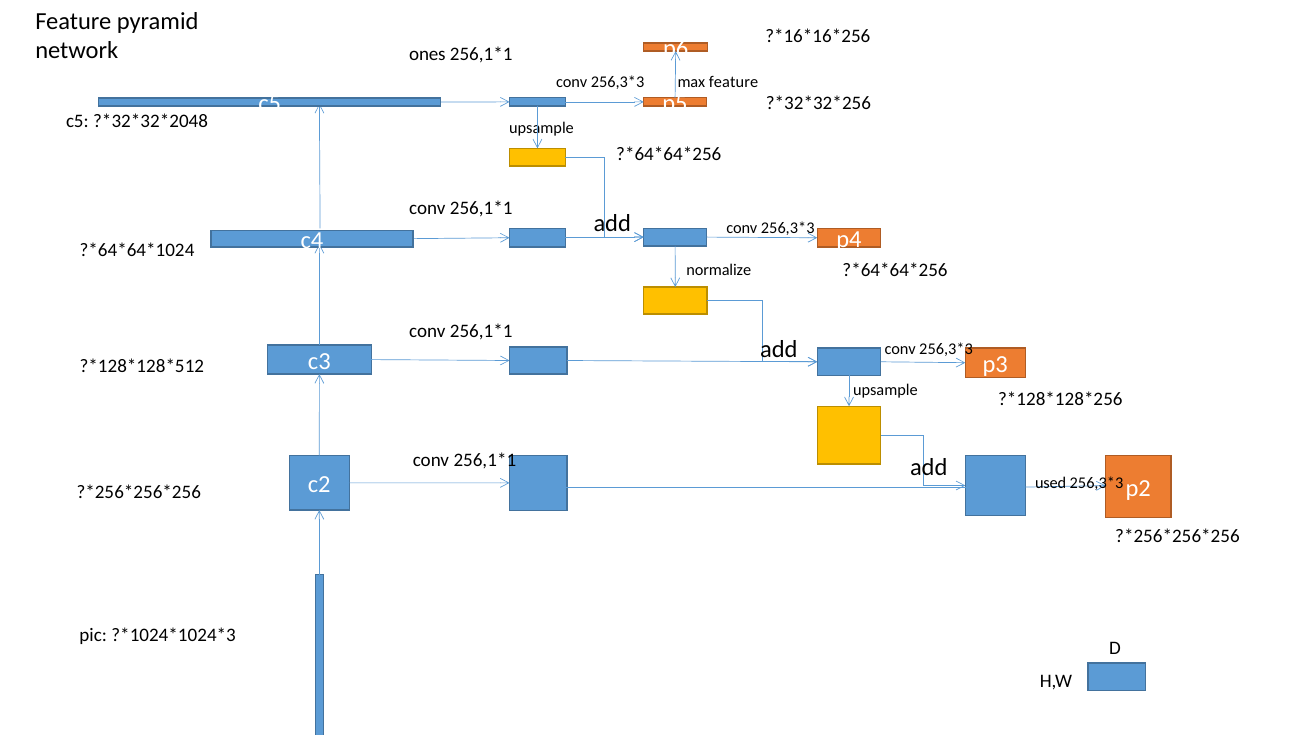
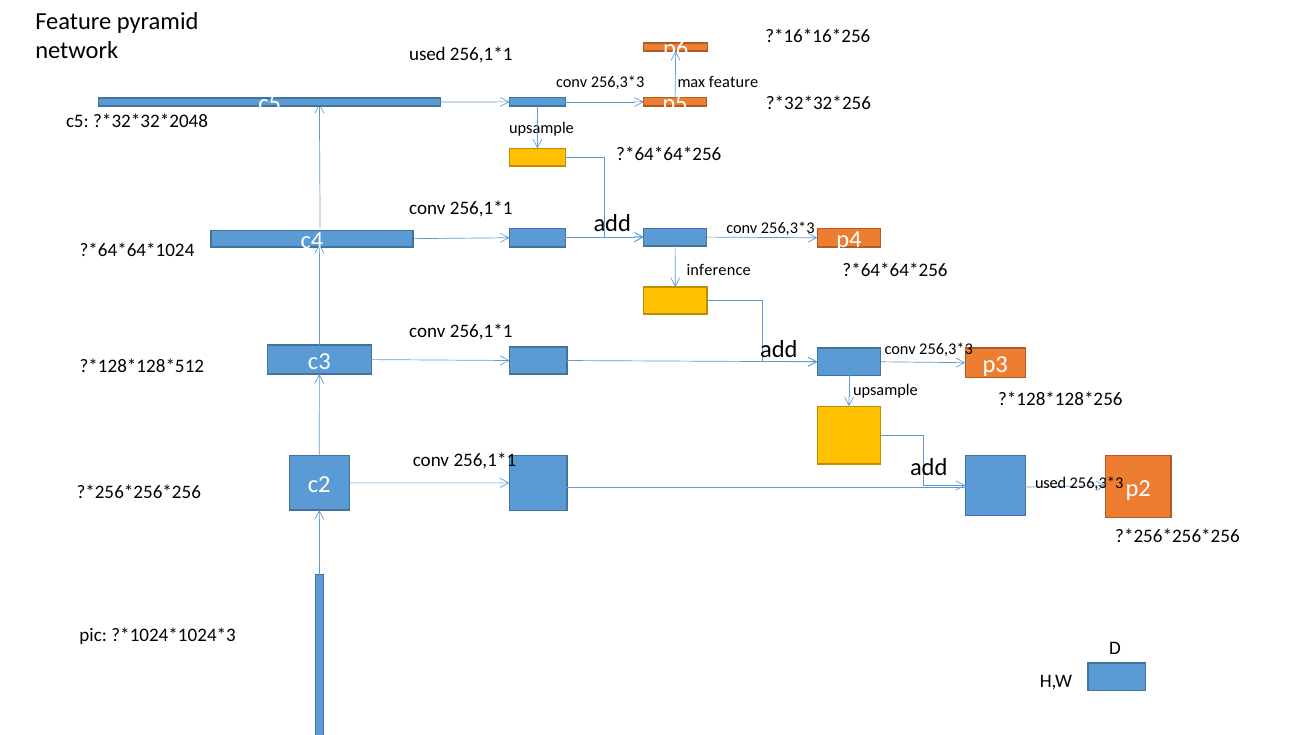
ones: ones -> used (427, 54)
normalize: normalize -> inference (719, 271)
